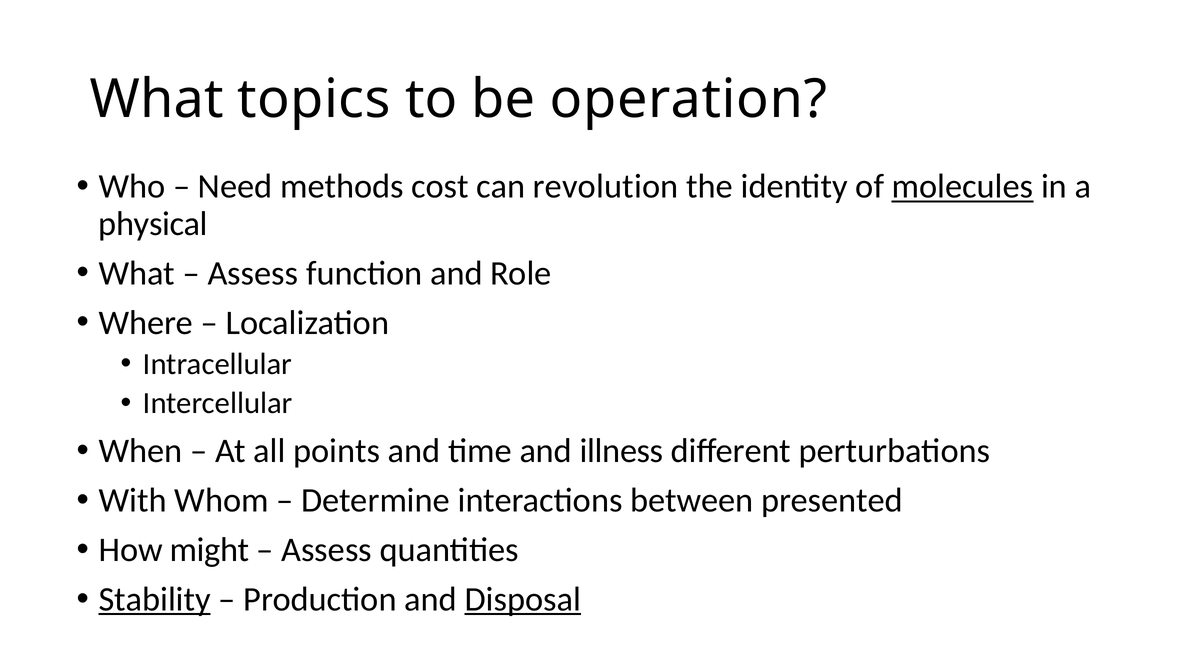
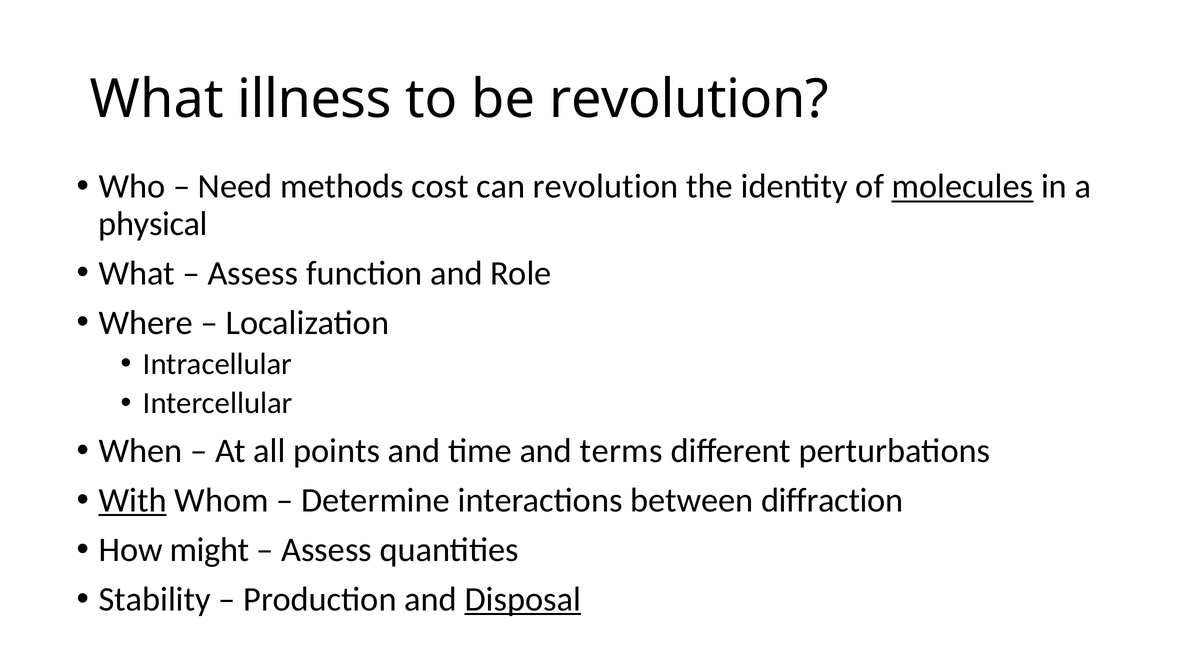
topics: topics -> illness (315, 99)
be operation: operation -> revolution (689, 99)
illness: illness -> terms (621, 451)
With underline: none -> present (133, 500)
presented: presented -> diffraction (832, 500)
Stability underline: present -> none (155, 599)
